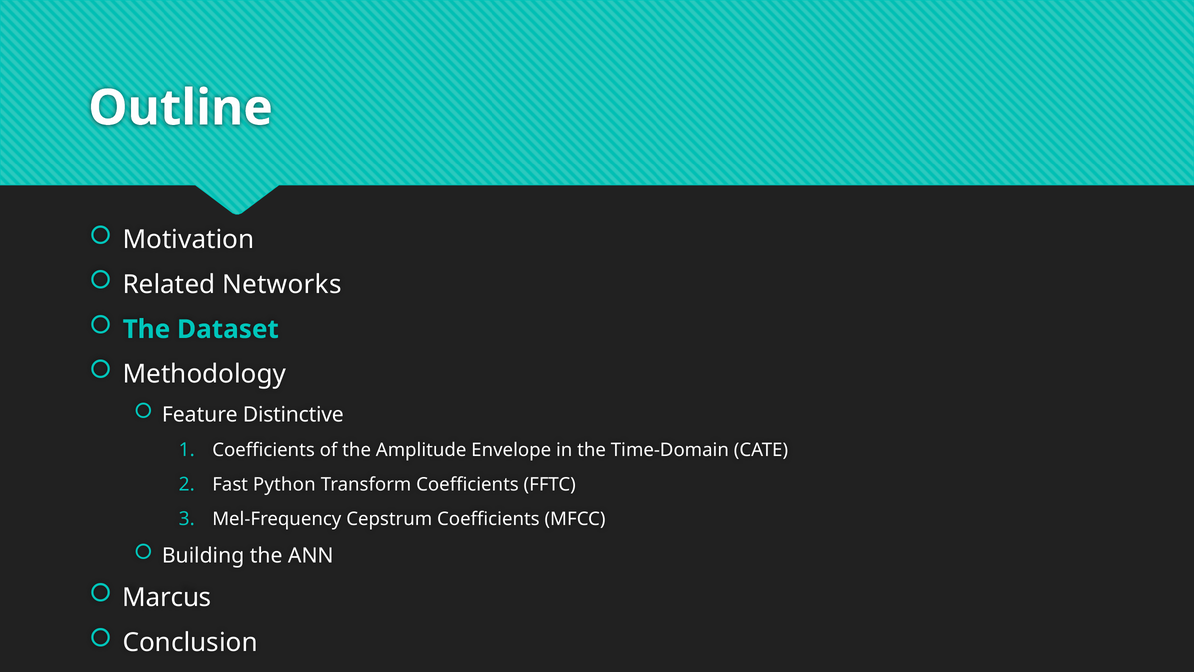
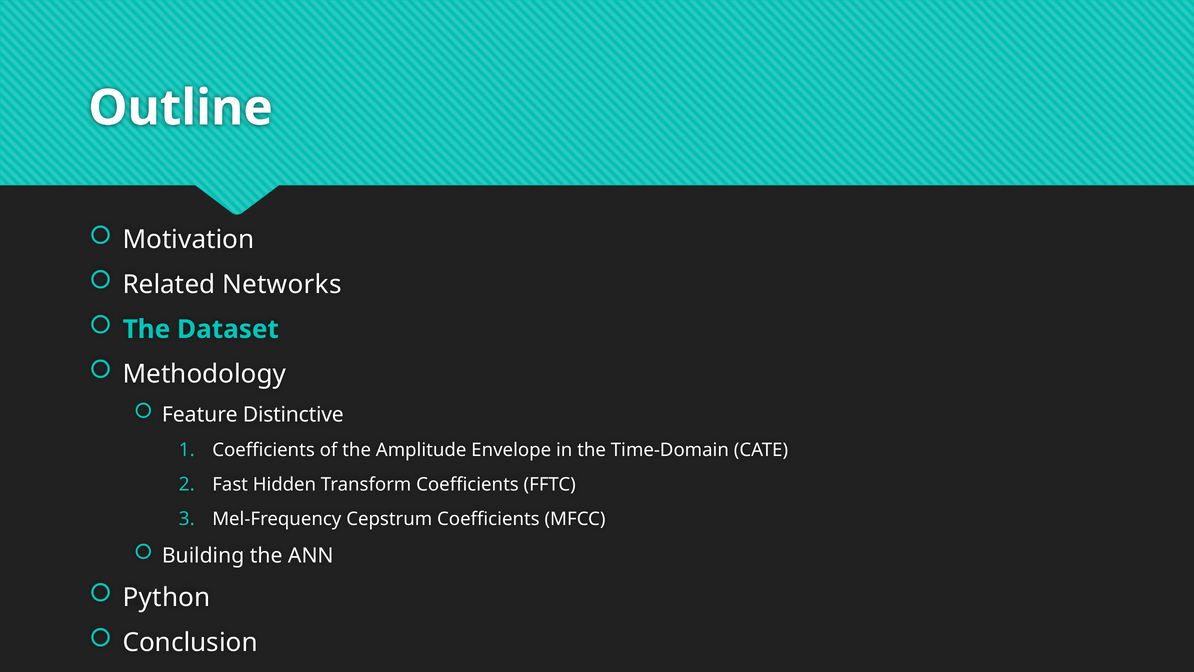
Python: Python -> Hidden (284, 484)
Marcus: Marcus -> Python (167, 597)
